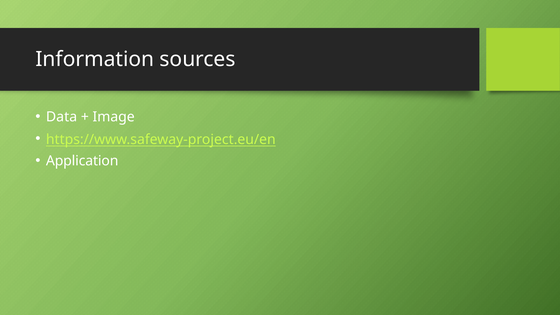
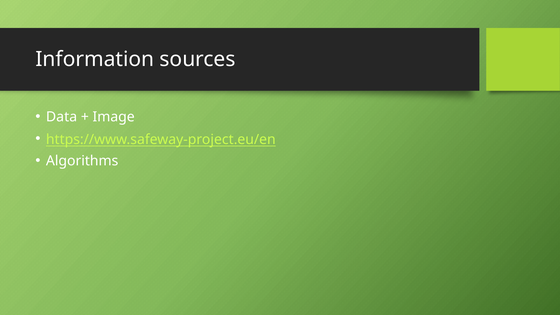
Application: Application -> Algorithms (82, 161)
